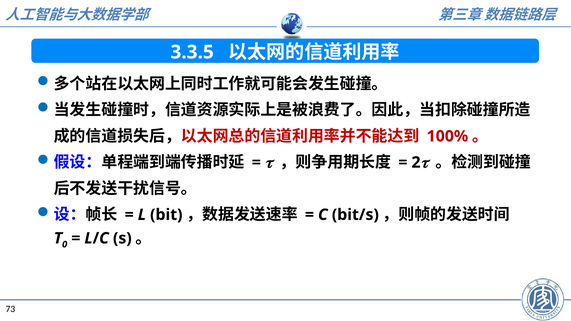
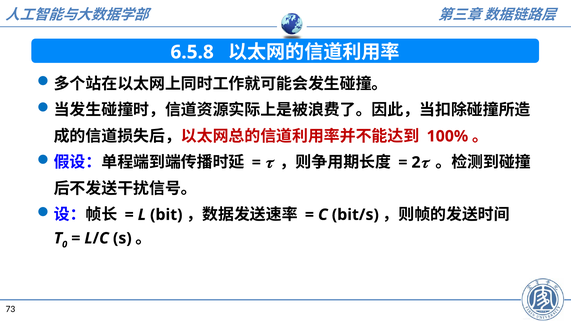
3.3.5: 3.3.5 -> 6.5.8 (192, 52)
